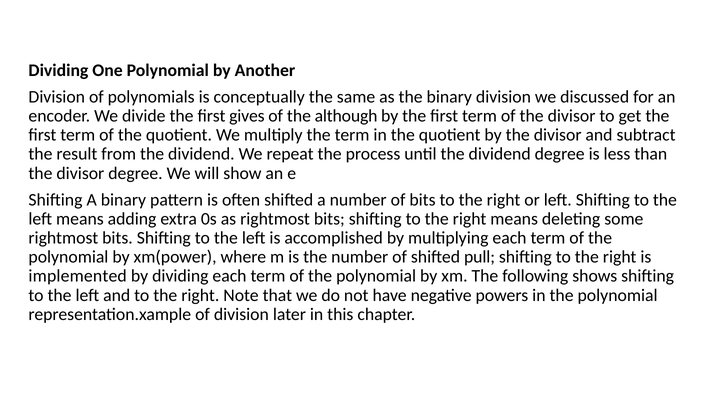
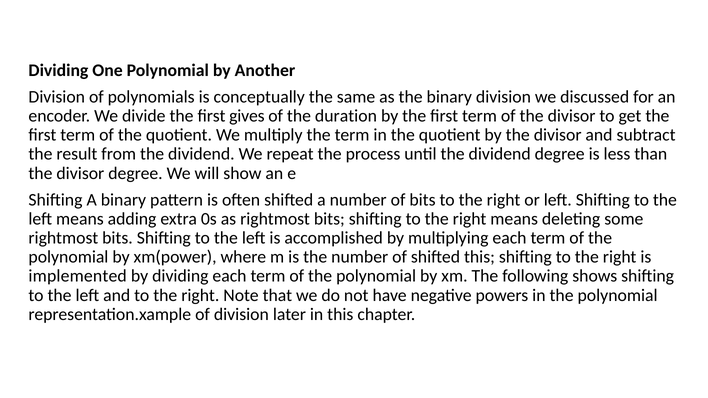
although: although -> duration (346, 116)
shifted pull: pull -> this (479, 257)
